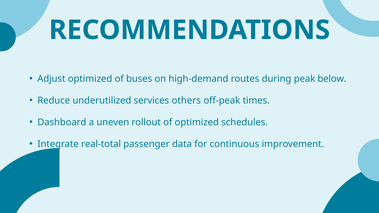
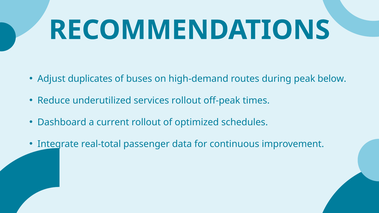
Adjust optimized: optimized -> duplicates (90, 79)
services others: others -> rollout (186, 101)
uneven: uneven -> current (113, 122)
